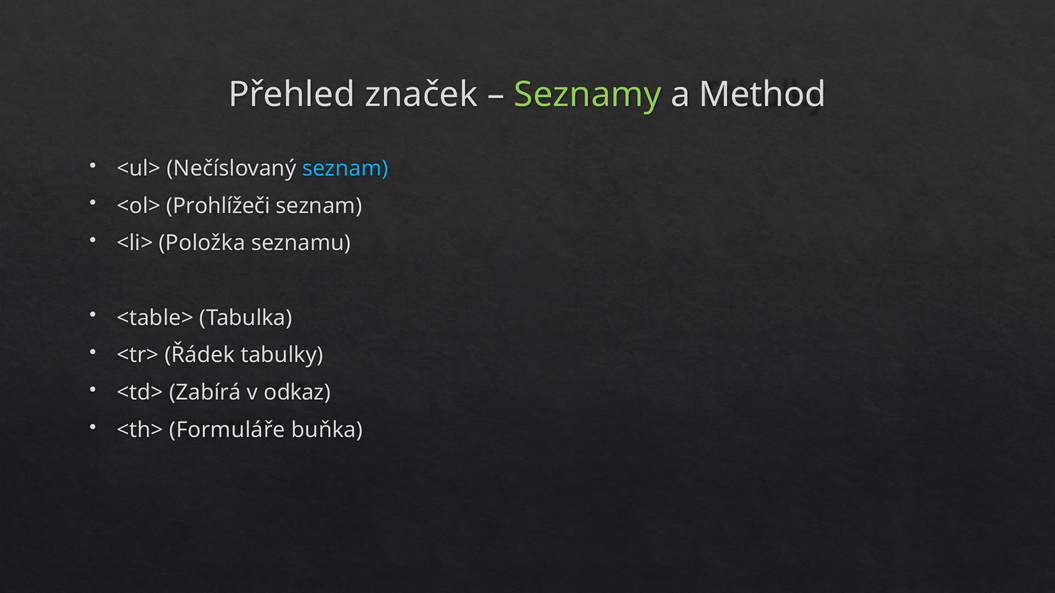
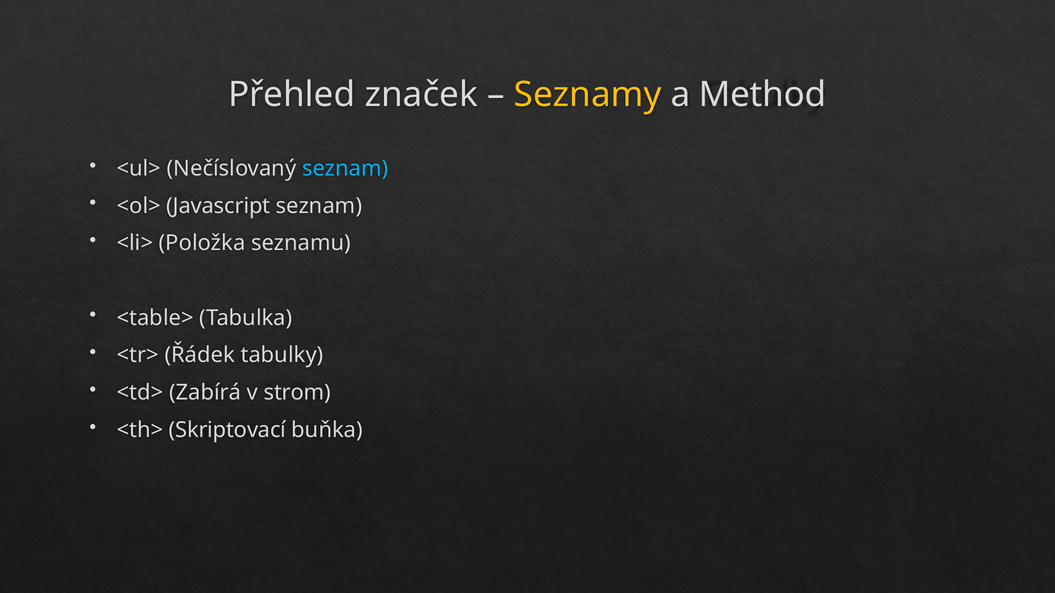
Seznamy colour: light green -> yellow (588, 95)
Prohlížeči: Prohlížeči -> Javascript (218, 206)
odkaz: odkaz -> strom (297, 393)
Formuláře: Formuláře -> Skriptovací (227, 430)
